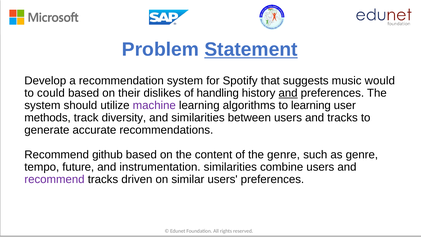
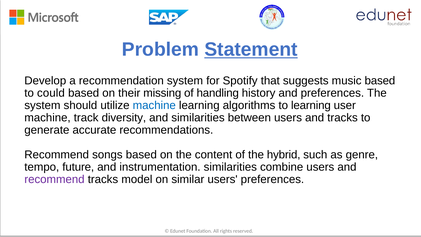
music would: would -> based (380, 81)
dislikes: dislikes -> missing (162, 93)
and underline: present -> none (288, 93)
machine colour: purple -> blue (154, 105)
methods: methods -> machine (47, 118)
github: github -> songs (107, 155)
the genre: genre -> hybrid (284, 155)
driven: driven -> model (137, 179)
